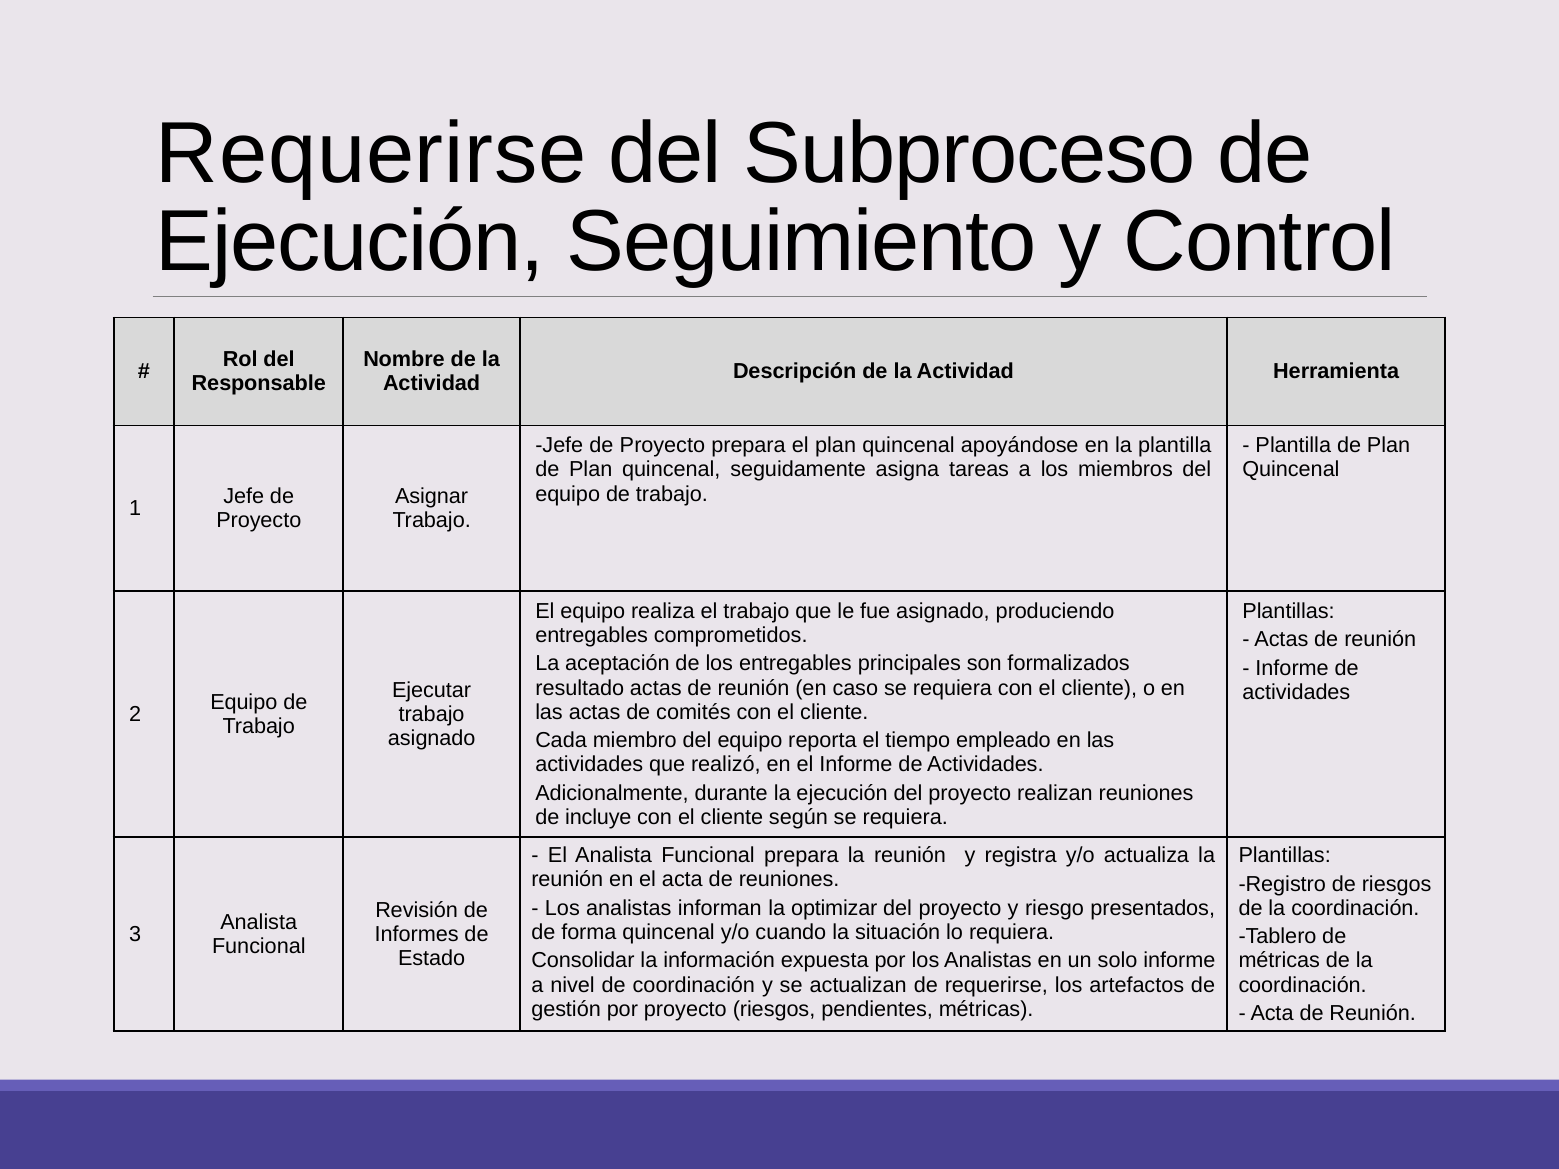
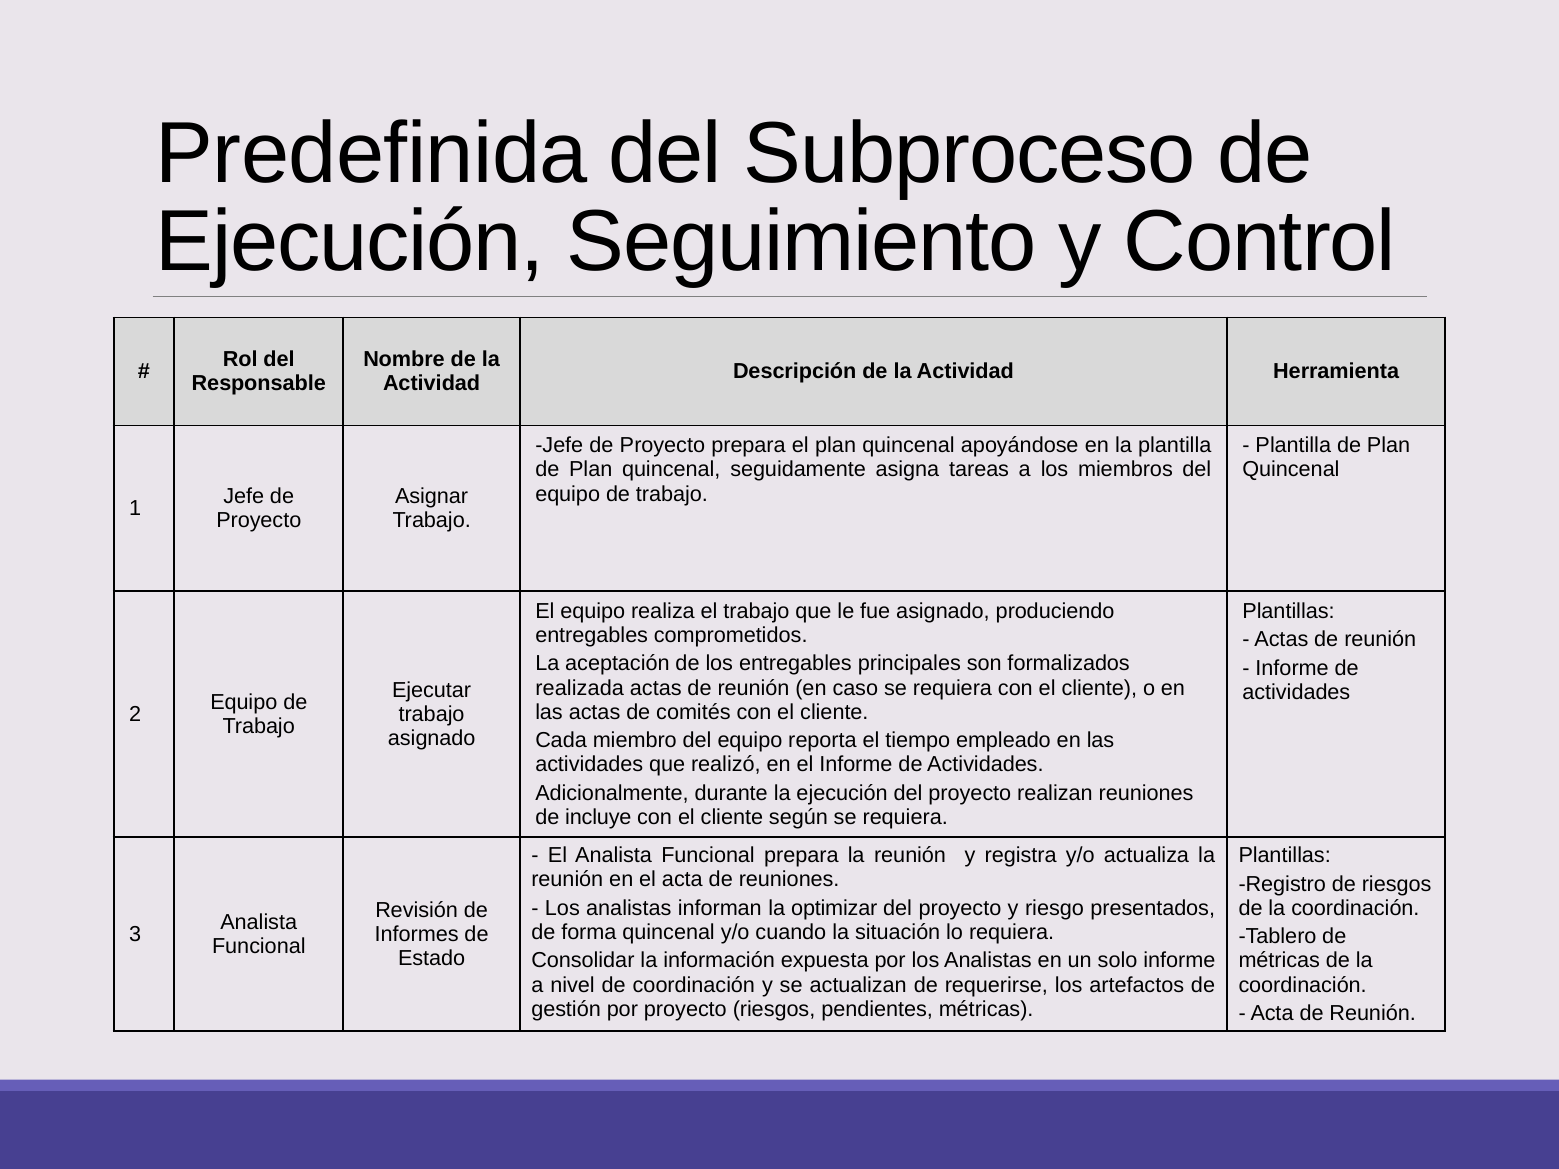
Requerirse: Requerirse -> Predefinida (372, 154)
resultado: resultado -> realizada (580, 688)
